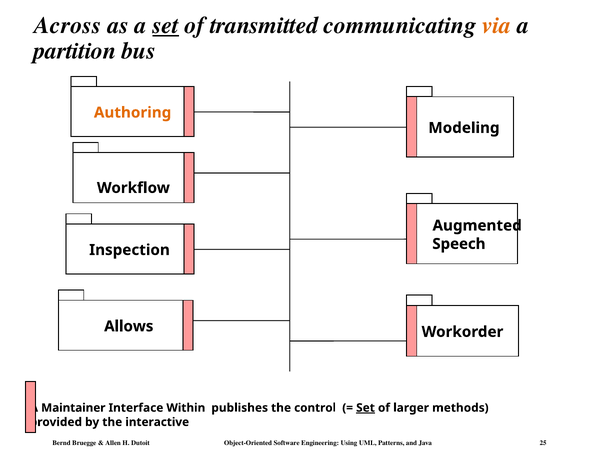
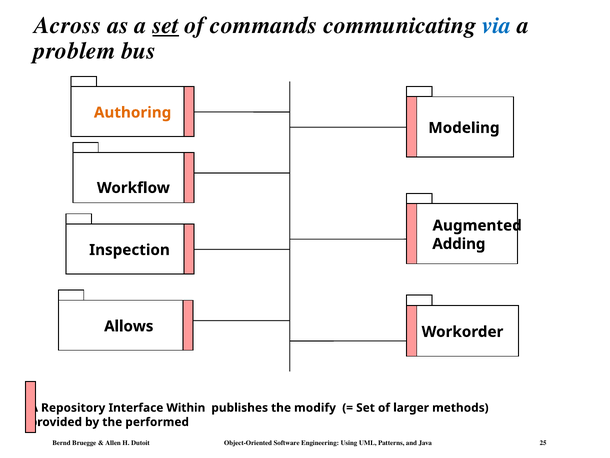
transmitted: transmitted -> commands (264, 25)
via colour: orange -> blue (497, 25)
partition: partition -> problem (75, 51)
Speech: Speech -> Adding (459, 244)
Maintainer: Maintainer -> Repository (73, 407)
control: control -> modify (315, 407)
Set underline: present -> none (366, 407)
interactive: interactive -> performed (157, 422)
